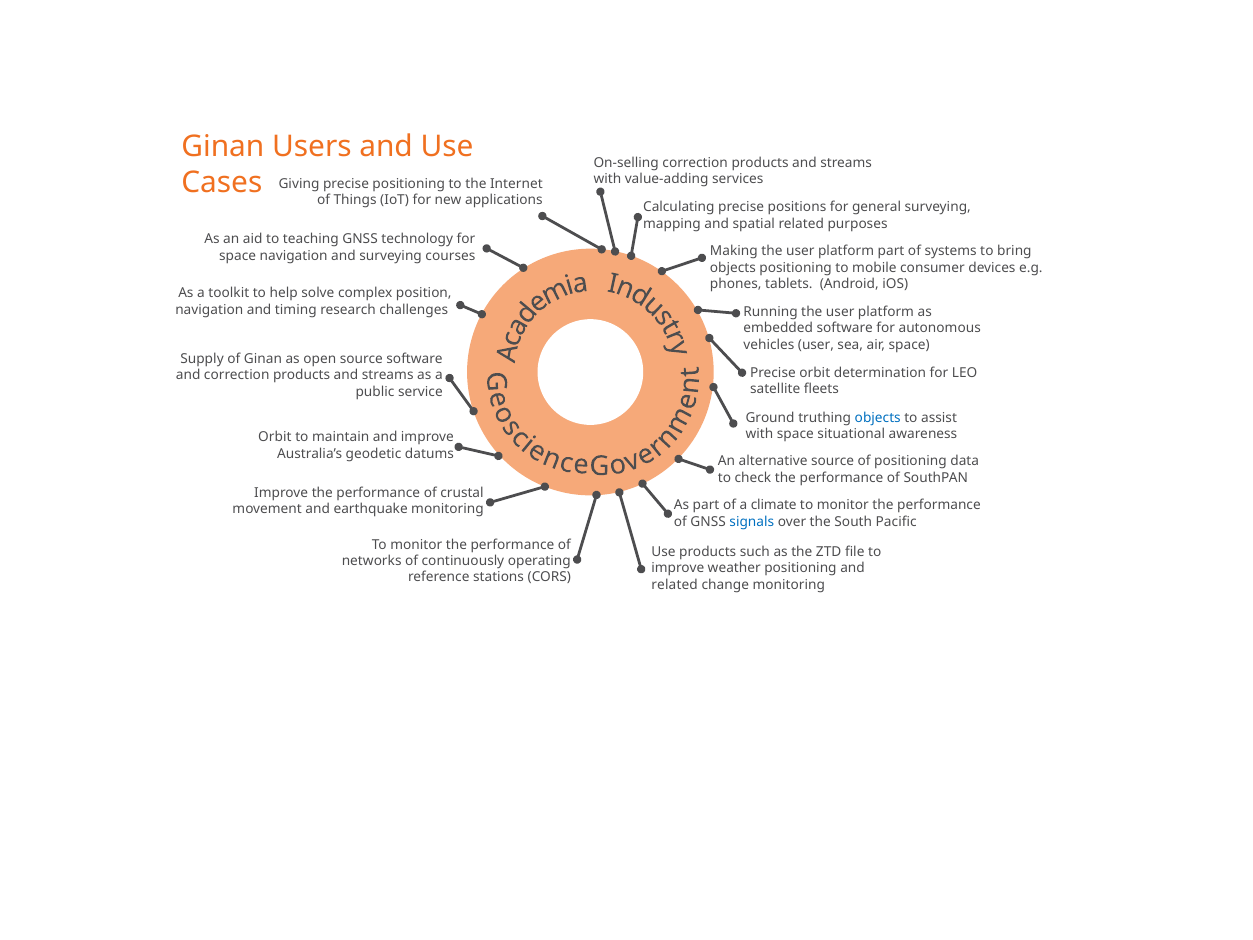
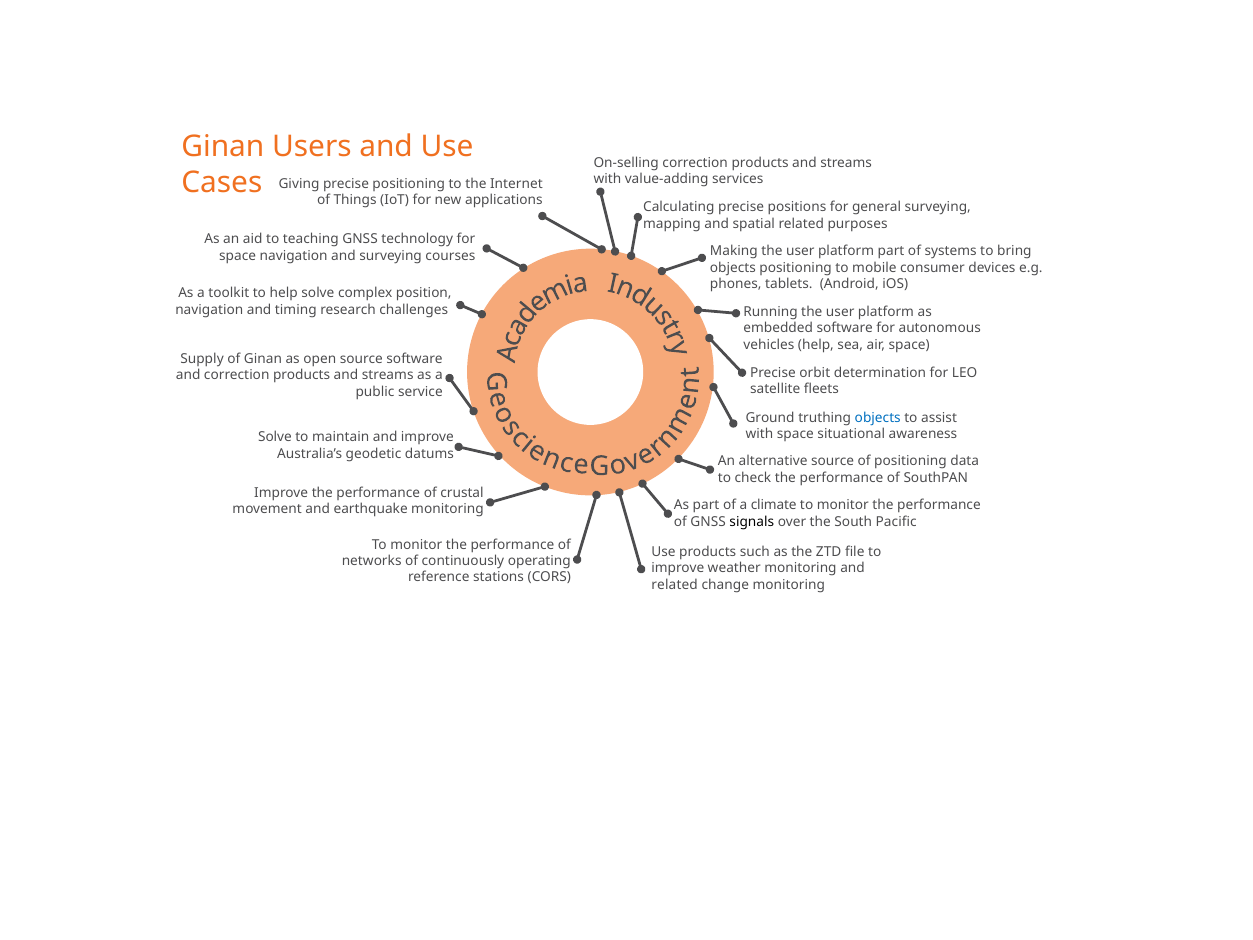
vehicles user: user -> help (816, 345)
Orbit: Orbit -> Solve (275, 437)
signals colour: blue -> black (752, 522)
weather positioning: positioning -> monitoring (800, 568)
